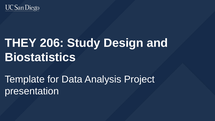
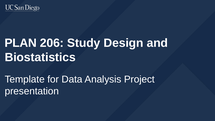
THEY: THEY -> PLAN (21, 43)
